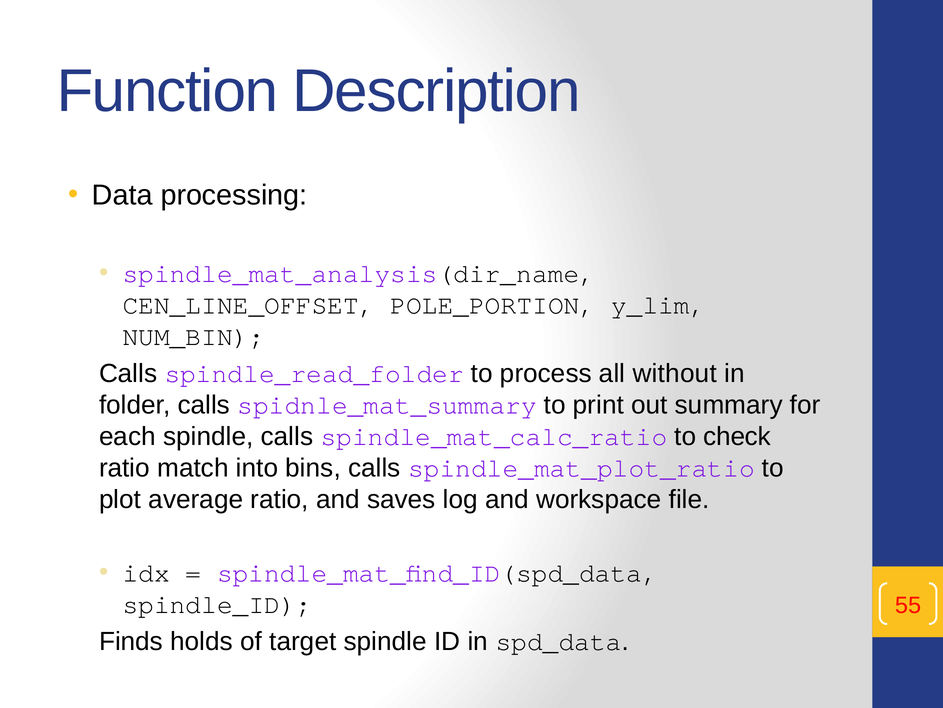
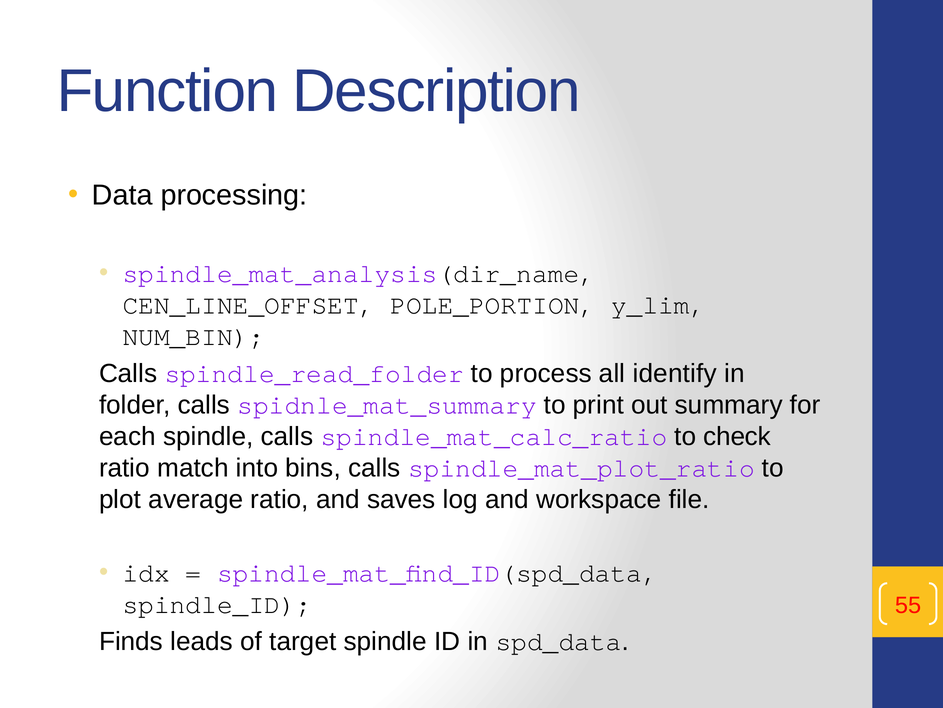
without: without -> identify (675, 373)
holds: holds -> leads (202, 641)
